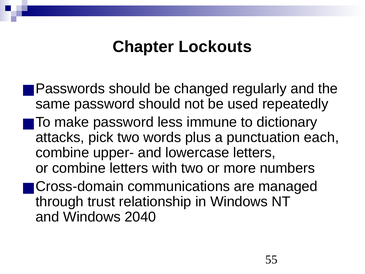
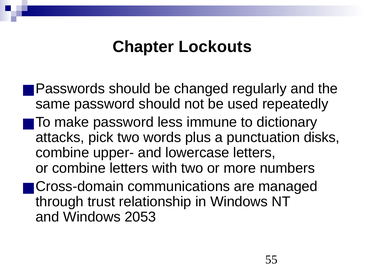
each: each -> disks (322, 137)
2040: 2040 -> 2053 (140, 217)
